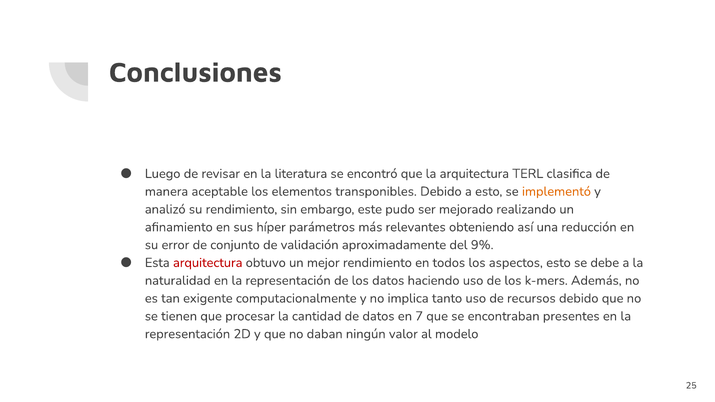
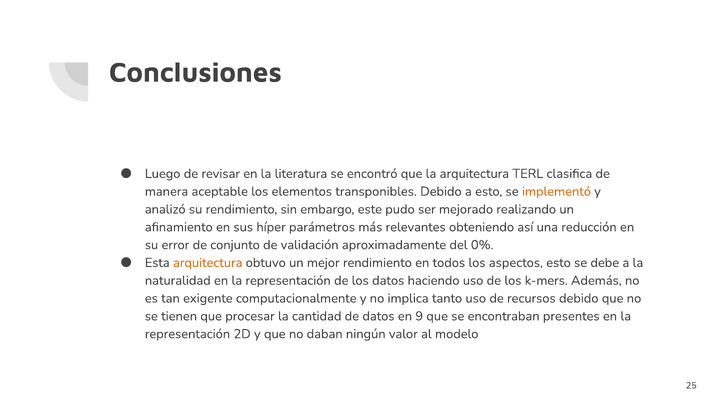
9%: 9% -> 0% (482, 245)
arquitectura colour: red -> orange (208, 263)
7: 7 -> 9 (419, 316)
